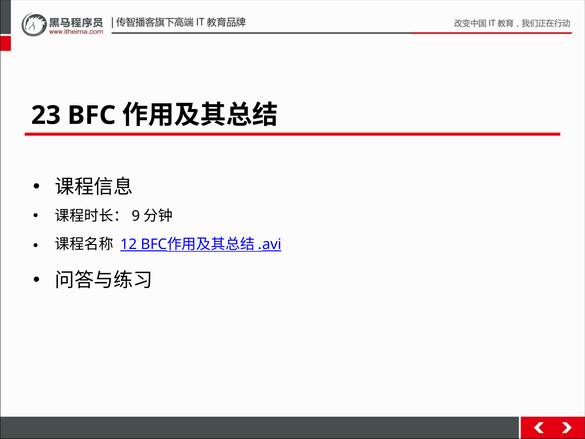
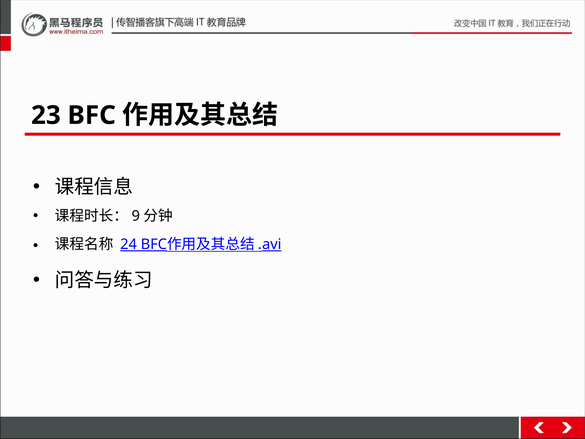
12: 12 -> 24 (129, 244)
